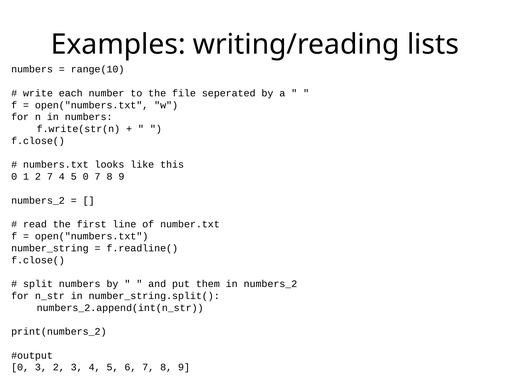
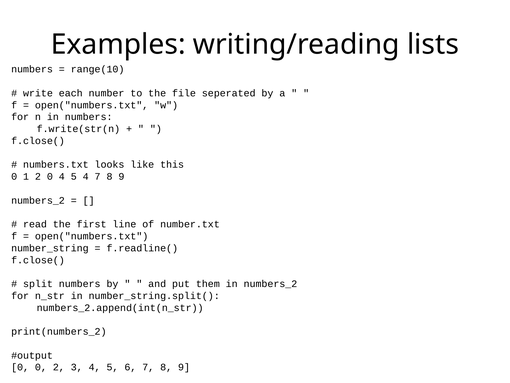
2 7: 7 -> 0 (50, 176)
5 0: 0 -> 4 (86, 176)
0 3: 3 -> 0 (41, 367)
